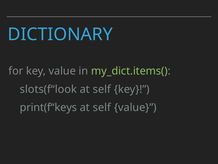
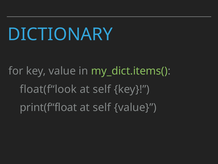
slots(f“look: slots(f“look -> float(f“look (48, 89)
print(f“keys: print(f“keys -> print(f“float (48, 107)
